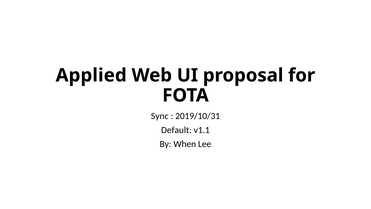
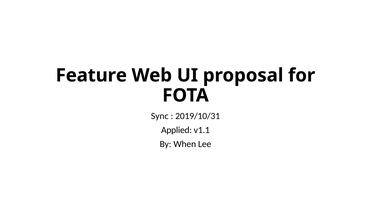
Applied: Applied -> Feature (91, 75)
Default: Default -> Applied (177, 130)
